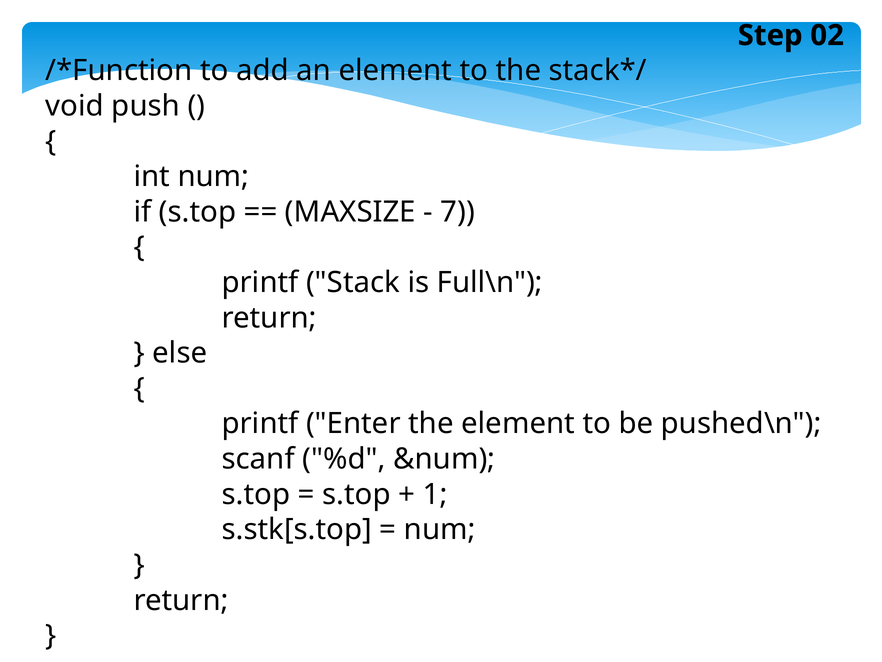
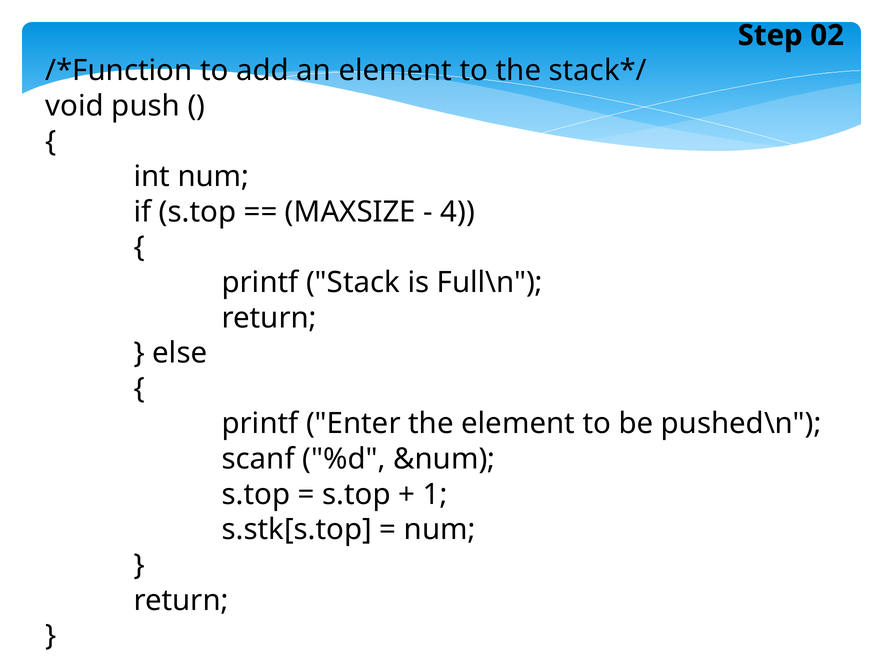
7: 7 -> 4 (458, 212)
